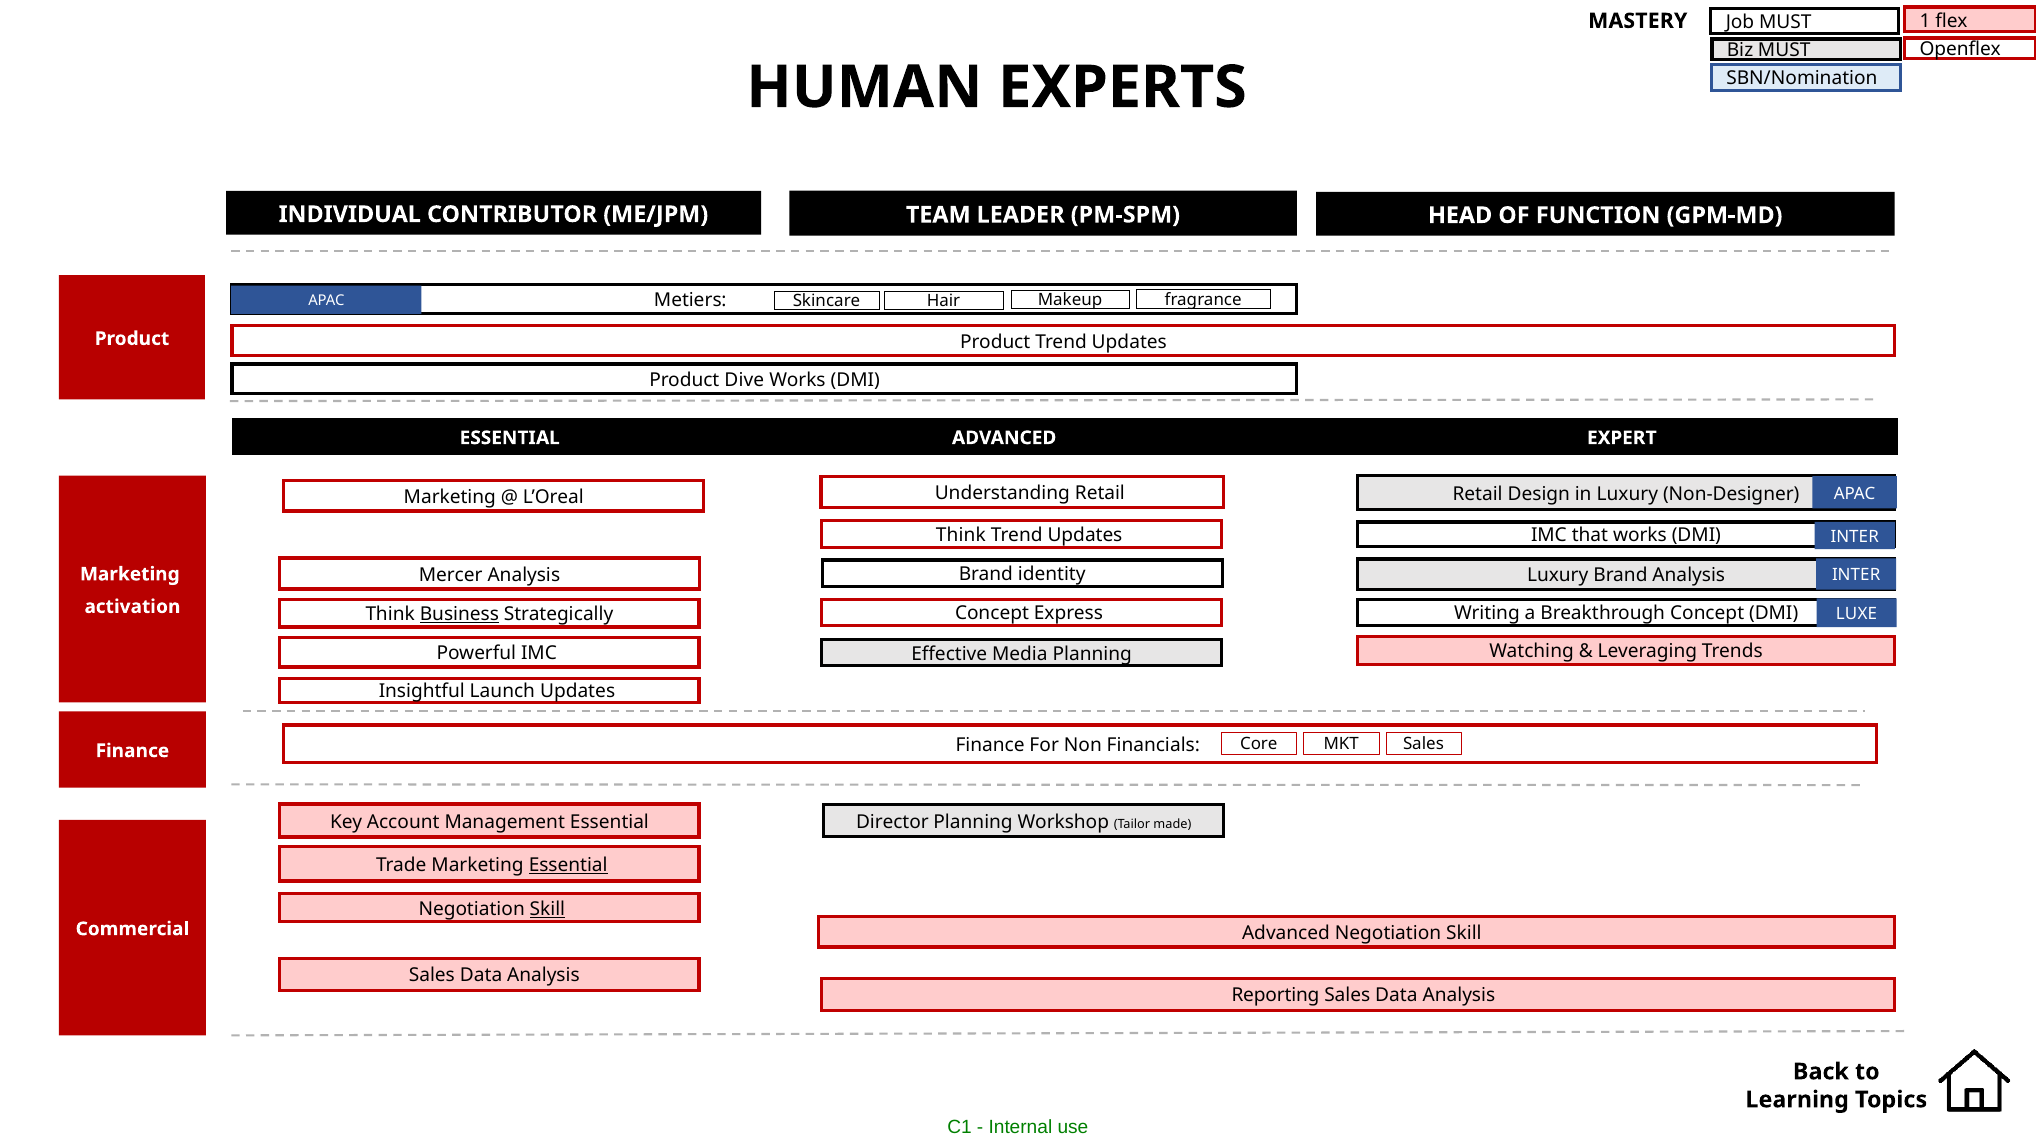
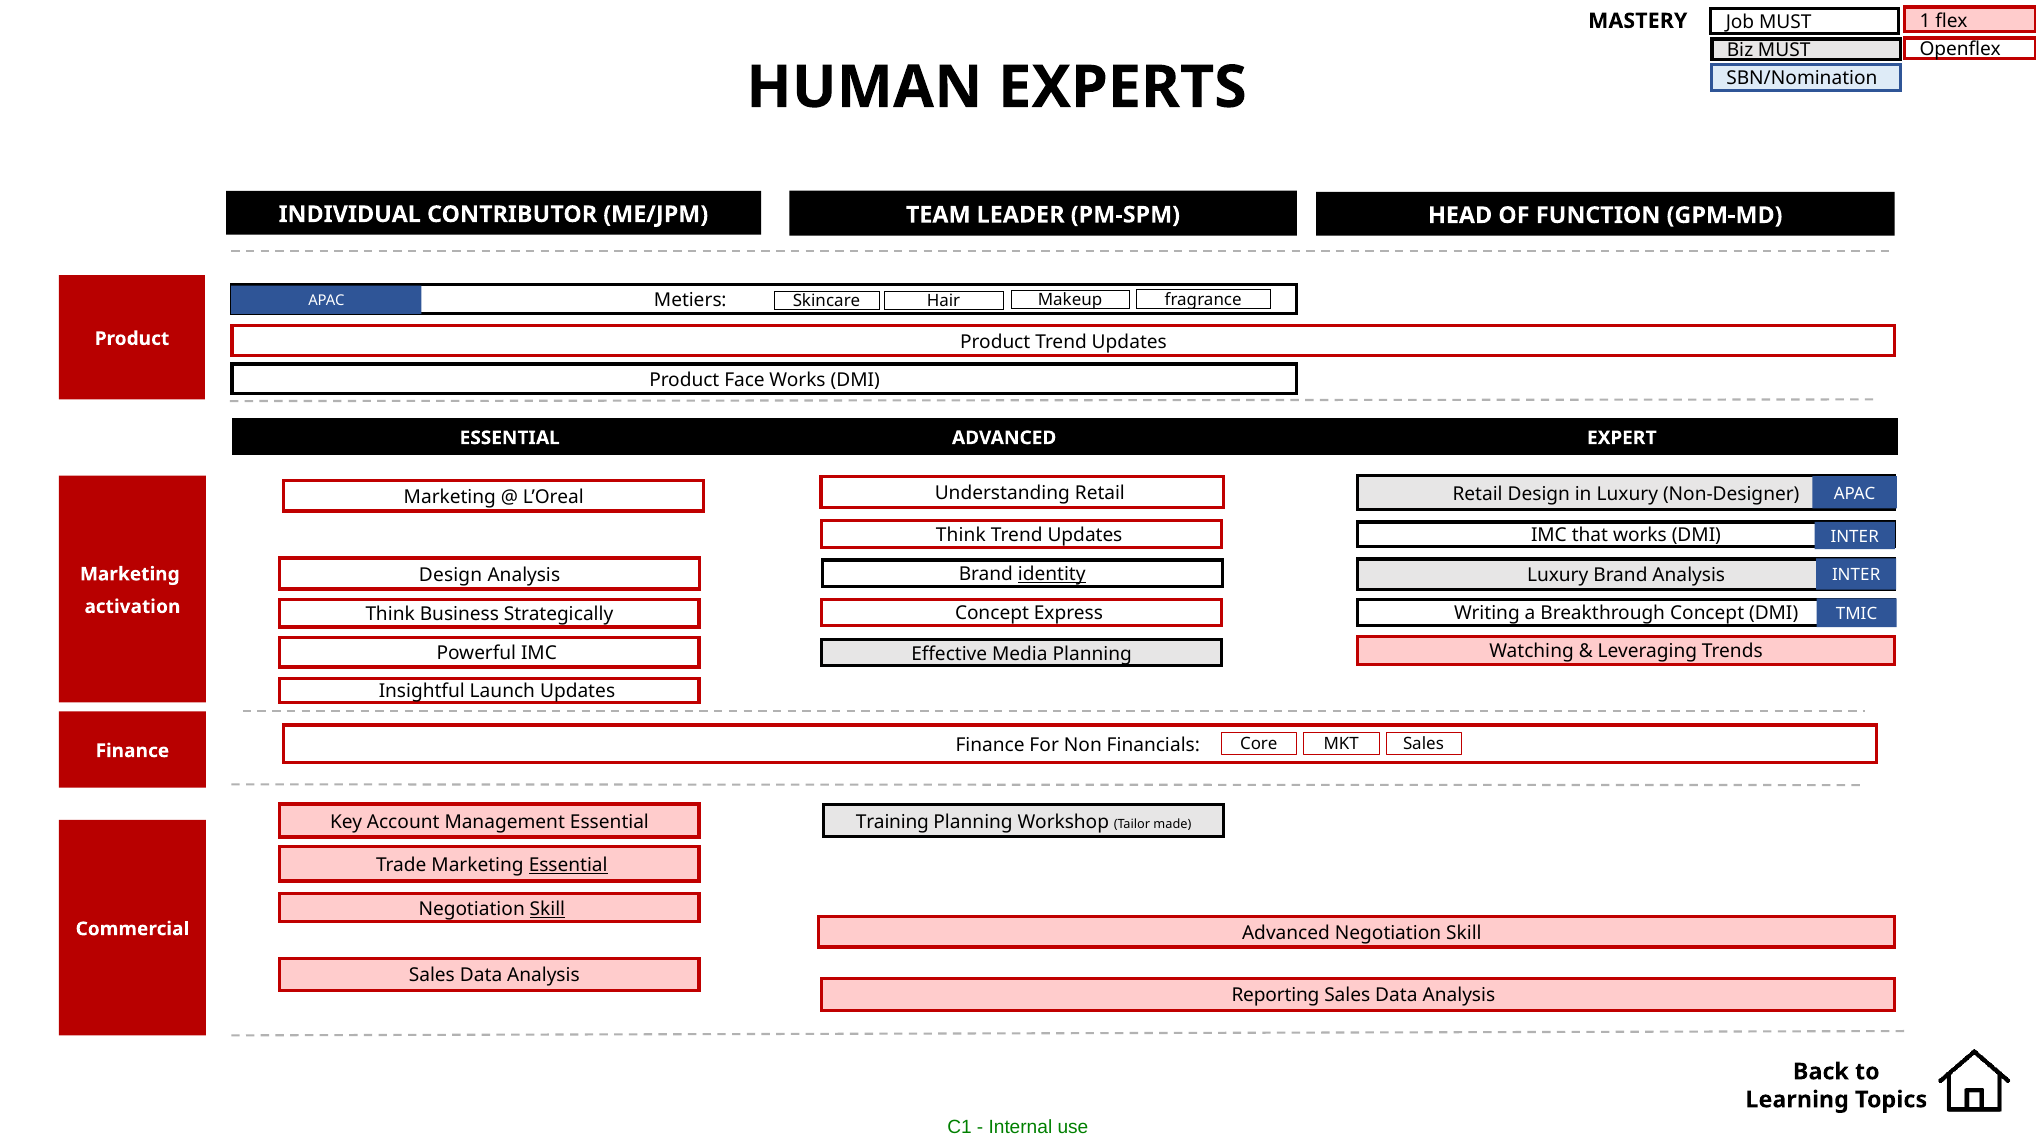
Dive: Dive -> Face (744, 380)
identity underline: none -> present (1052, 575)
Mercer: Mercer -> Design (451, 575)
Business underline: present -> none (459, 615)
LUXE: LUXE -> TMIC (1857, 614)
Director: Director -> Training (892, 822)
